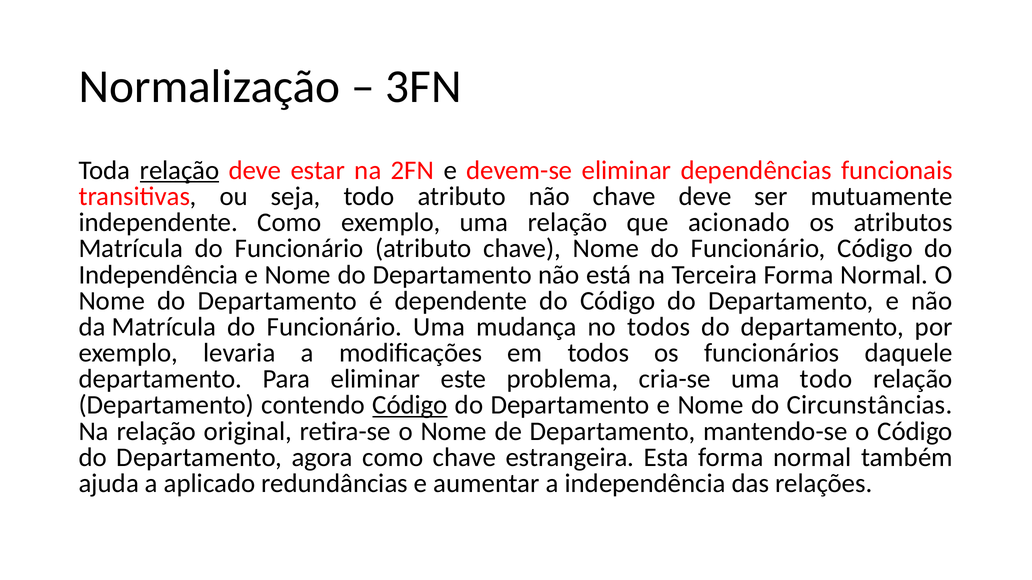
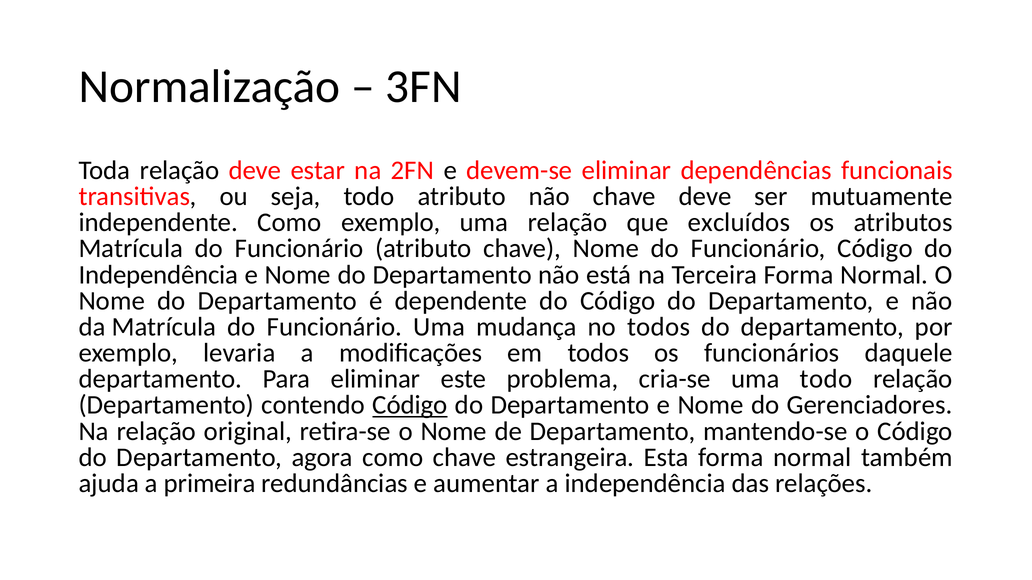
relação underline: present -> none (180, 170)
acionado: acionado -> excluídos (739, 223)
Circunstâncias: Circunstâncias -> Gerenciadores (870, 405)
aplicado: aplicado -> primeira (210, 484)
